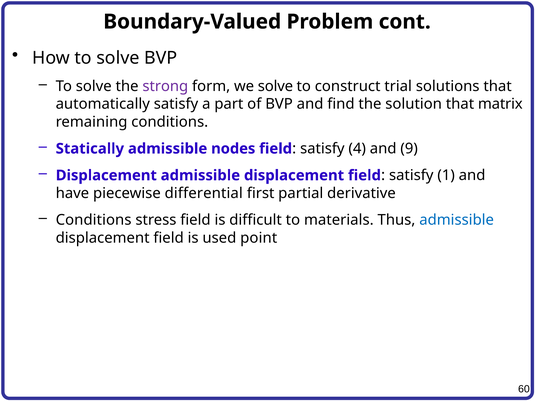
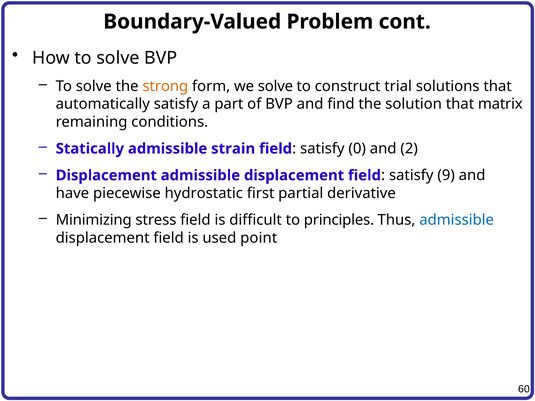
strong colour: purple -> orange (165, 86)
nodes: nodes -> strain (233, 149)
4: 4 -> 0 (357, 149)
9: 9 -> 2 (409, 149)
1: 1 -> 9 (446, 175)
differential: differential -> hydrostatic (204, 193)
Conditions: Conditions -> Minimizing (94, 220)
materials: materials -> principles (339, 220)
